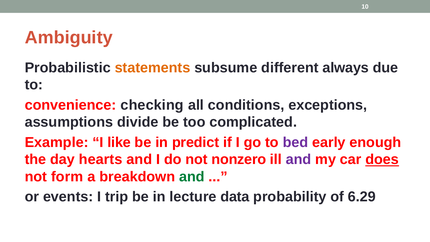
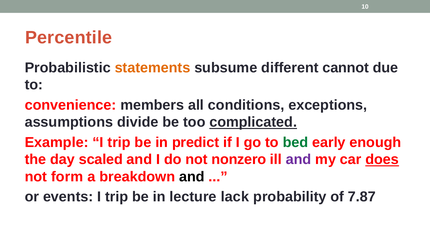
Ambiguity: Ambiguity -> Percentile (69, 38)
always: always -> cannot (346, 68)
checking: checking -> members (152, 105)
complicated underline: none -> present (253, 122)
Example I like: like -> trip (119, 142)
bed colour: purple -> green (295, 142)
hearts: hearts -> scaled (101, 159)
and colour: green -> black (192, 177)
data: data -> lack (235, 197)
6.29: 6.29 -> 7.87 (362, 197)
